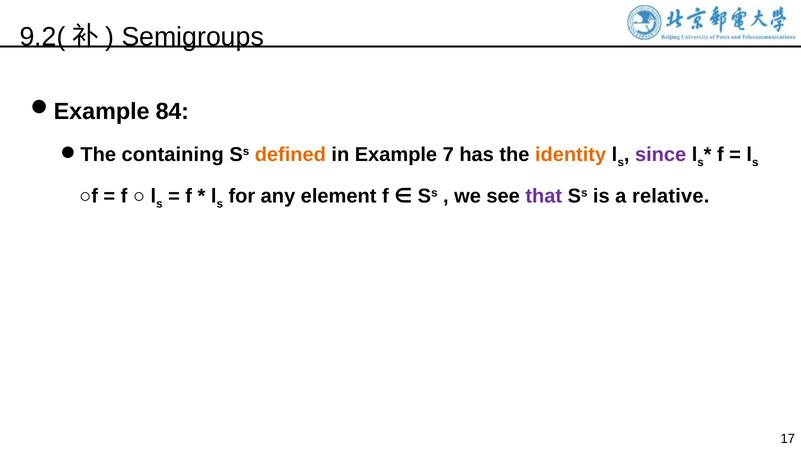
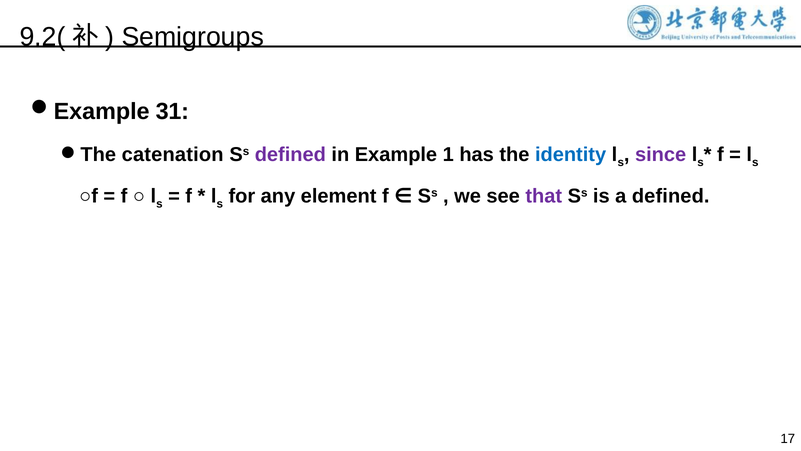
84: 84 -> 31 (172, 111)
containing: containing -> catenation (173, 155)
defined colour: orange -> purple (290, 155)
7: 7 -> 1 (448, 155)
identity colour: orange -> blue (571, 155)
a relative: relative -> defined (671, 196)
